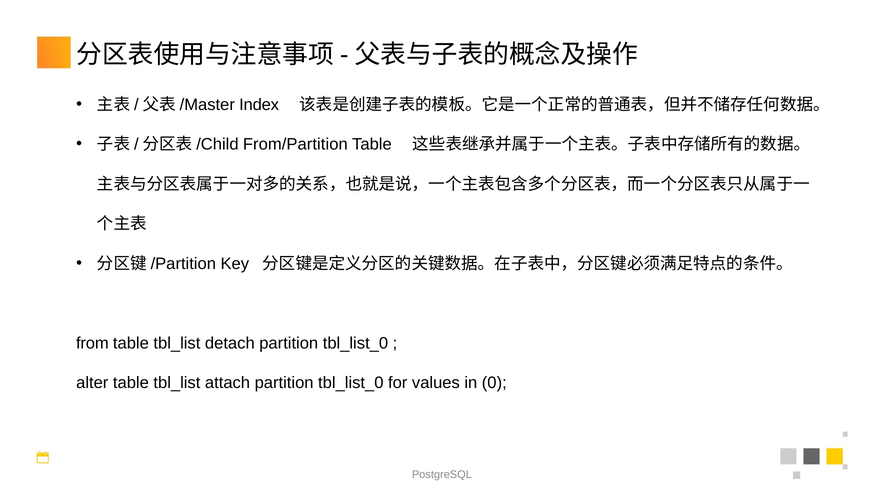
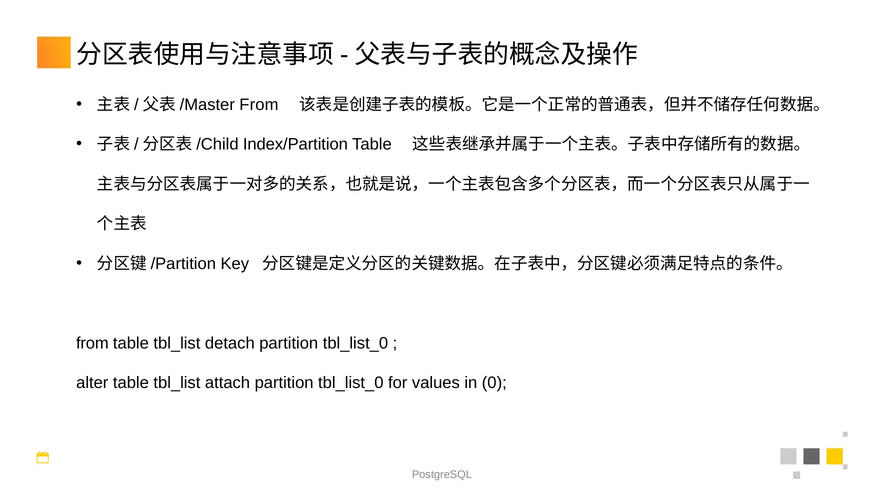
Index: Index -> From (259, 105)
From/Partition: From/Partition -> Index/Partition (295, 144)
